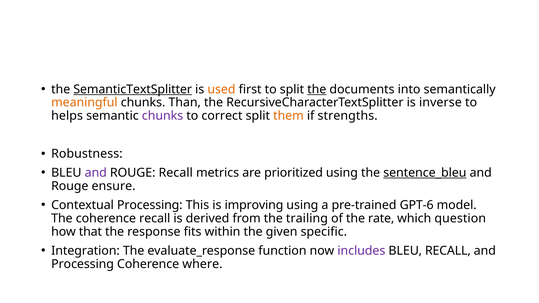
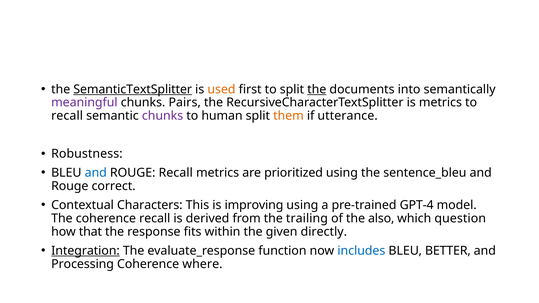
meaningful colour: orange -> purple (84, 103)
Than: Than -> Pairs (185, 103)
is inverse: inverse -> metrics (440, 103)
helps: helps -> recall (67, 116)
correct: correct -> human (222, 116)
strengths: strengths -> utterance (348, 116)
and colour: purple -> blue (96, 173)
sentence_bleu underline: present -> none (425, 173)
ensure: ensure -> correct (114, 186)
Contextual Processing: Processing -> Characters (150, 205)
GPT-6: GPT-6 -> GPT-4 (417, 205)
rate: rate -> also (381, 218)
specific: specific -> directly (324, 232)
Integration underline: none -> present (85, 251)
includes colour: purple -> blue (361, 251)
BLEU RECALL: RECALL -> BETTER (448, 251)
